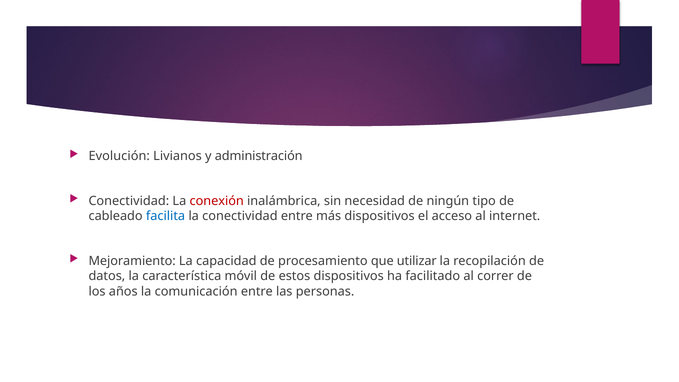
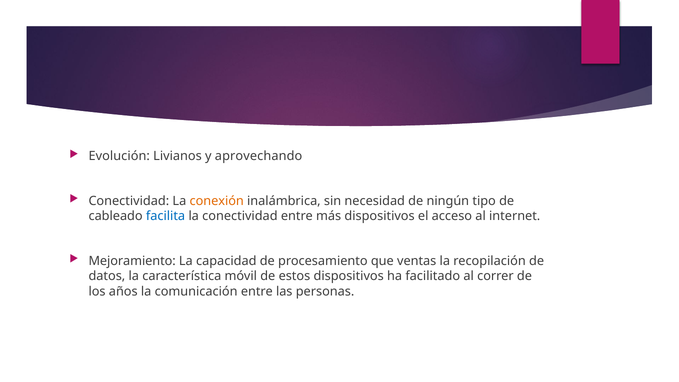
administración: administración -> aprovechando (259, 156)
conexión colour: red -> orange (217, 201)
utilizar: utilizar -> ventas (417, 261)
